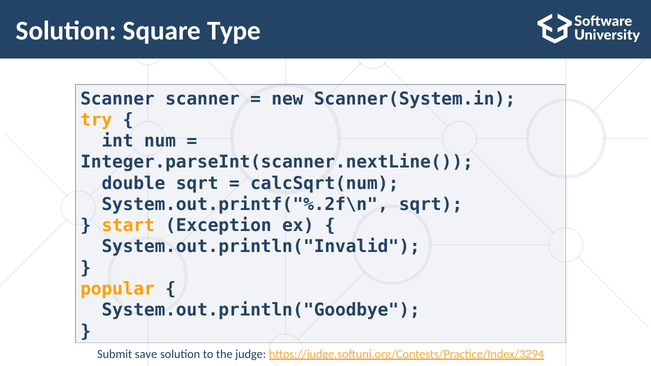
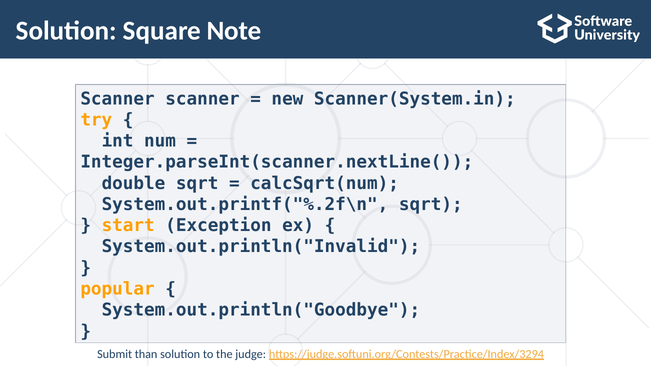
Type: Type -> Note (234, 31)
save: save -> than (146, 354)
